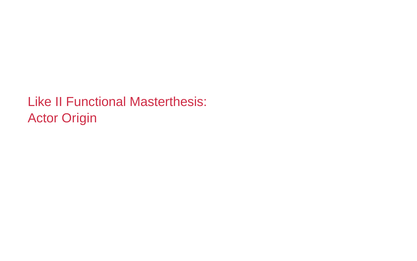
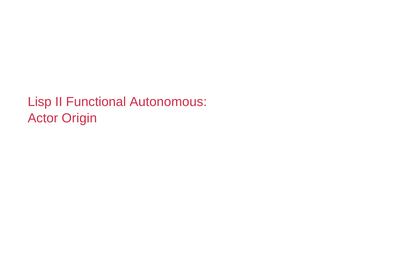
Like: Like -> Lisp (40, 102)
Masterthesis: Masterthesis -> Autonomous (168, 102)
